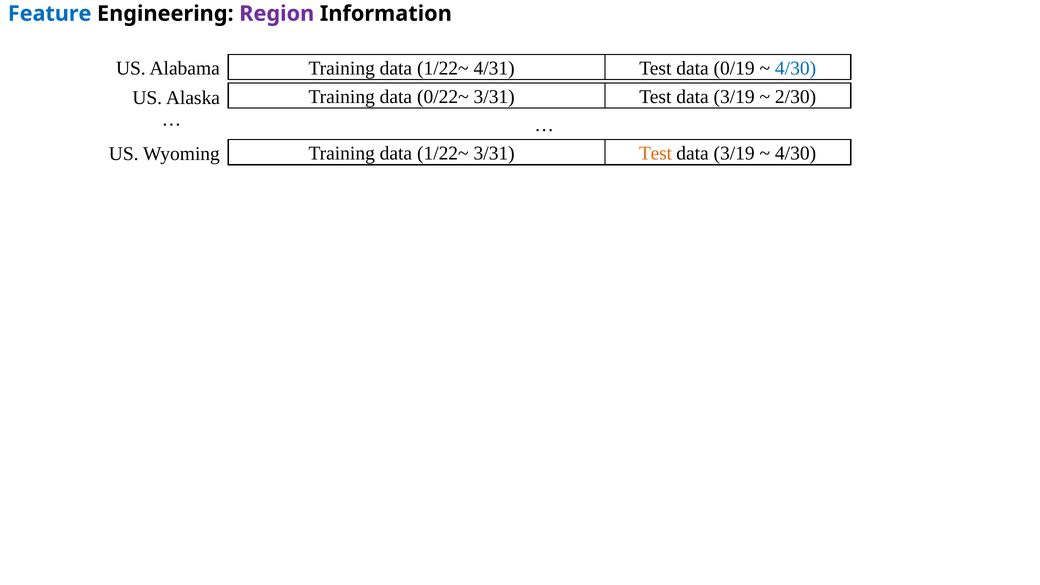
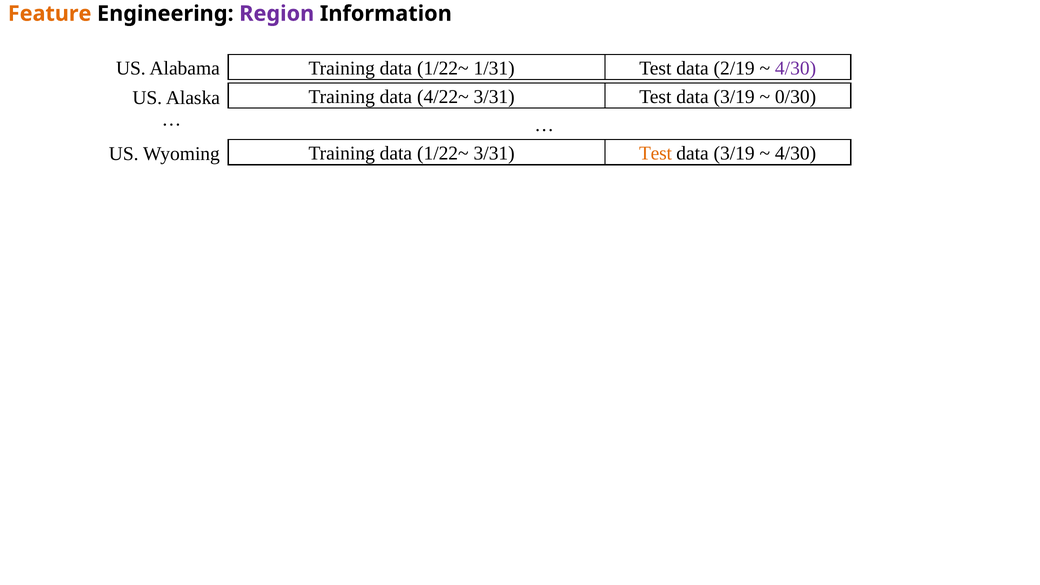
Feature colour: blue -> orange (50, 14)
4/31: 4/31 -> 1/31 (494, 68)
0/19: 0/19 -> 2/19 (734, 68)
4/30 colour: blue -> purple (796, 68)
0/22~: 0/22~ -> 4/22~ (443, 97)
2/30: 2/30 -> 0/30 (796, 97)
